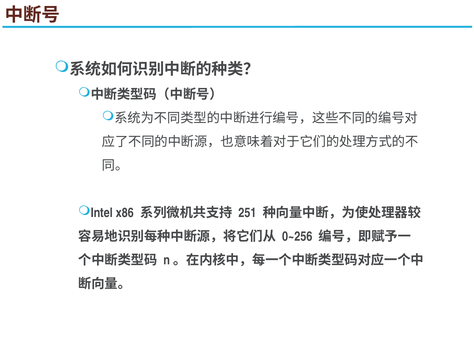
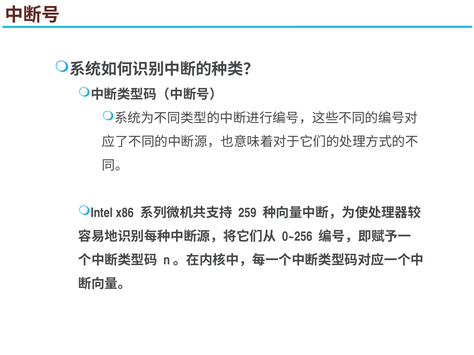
251: 251 -> 259 (248, 213)
